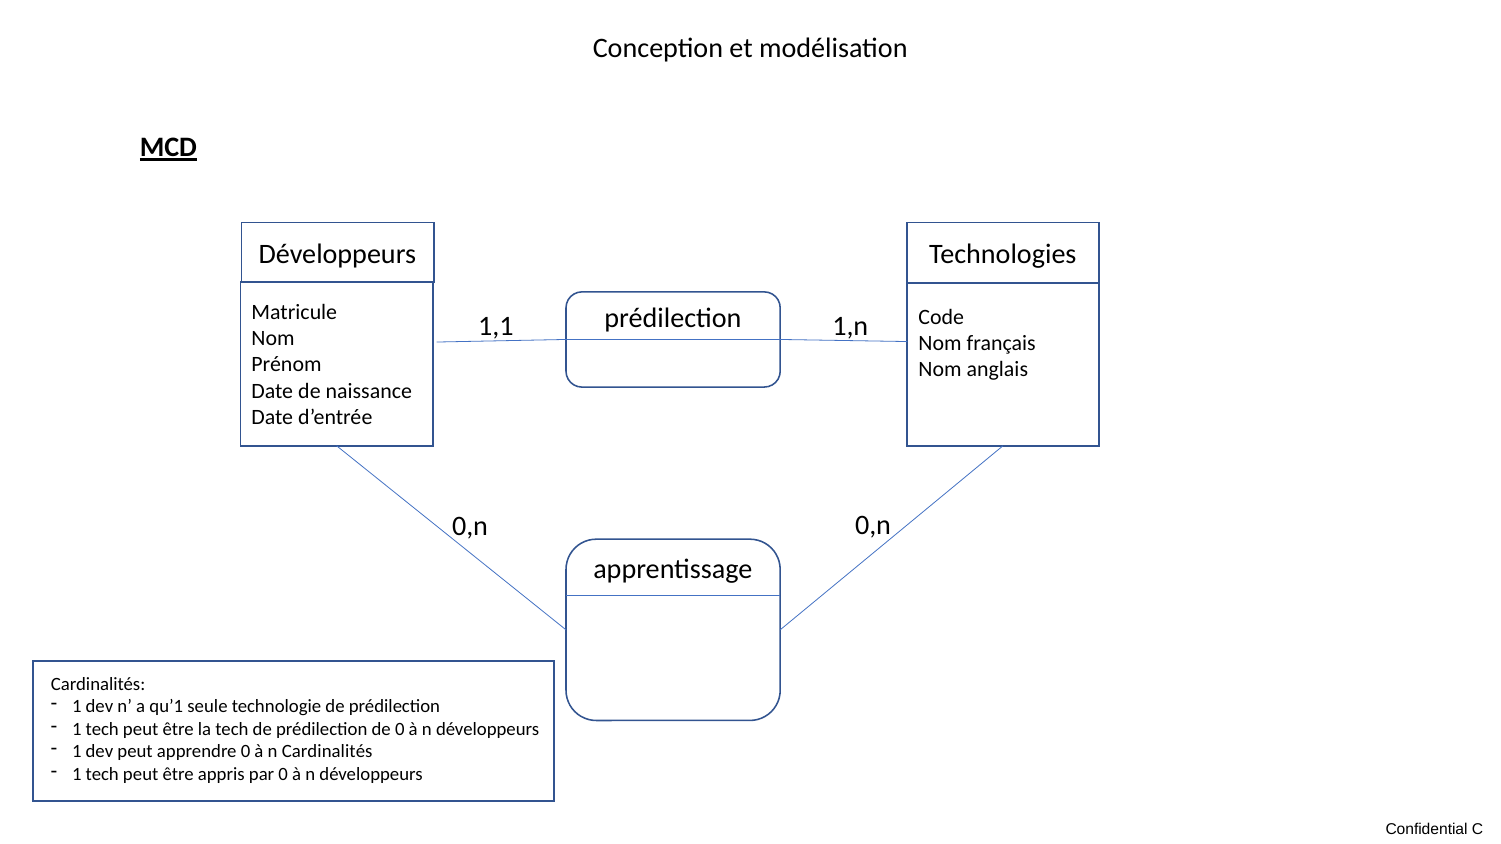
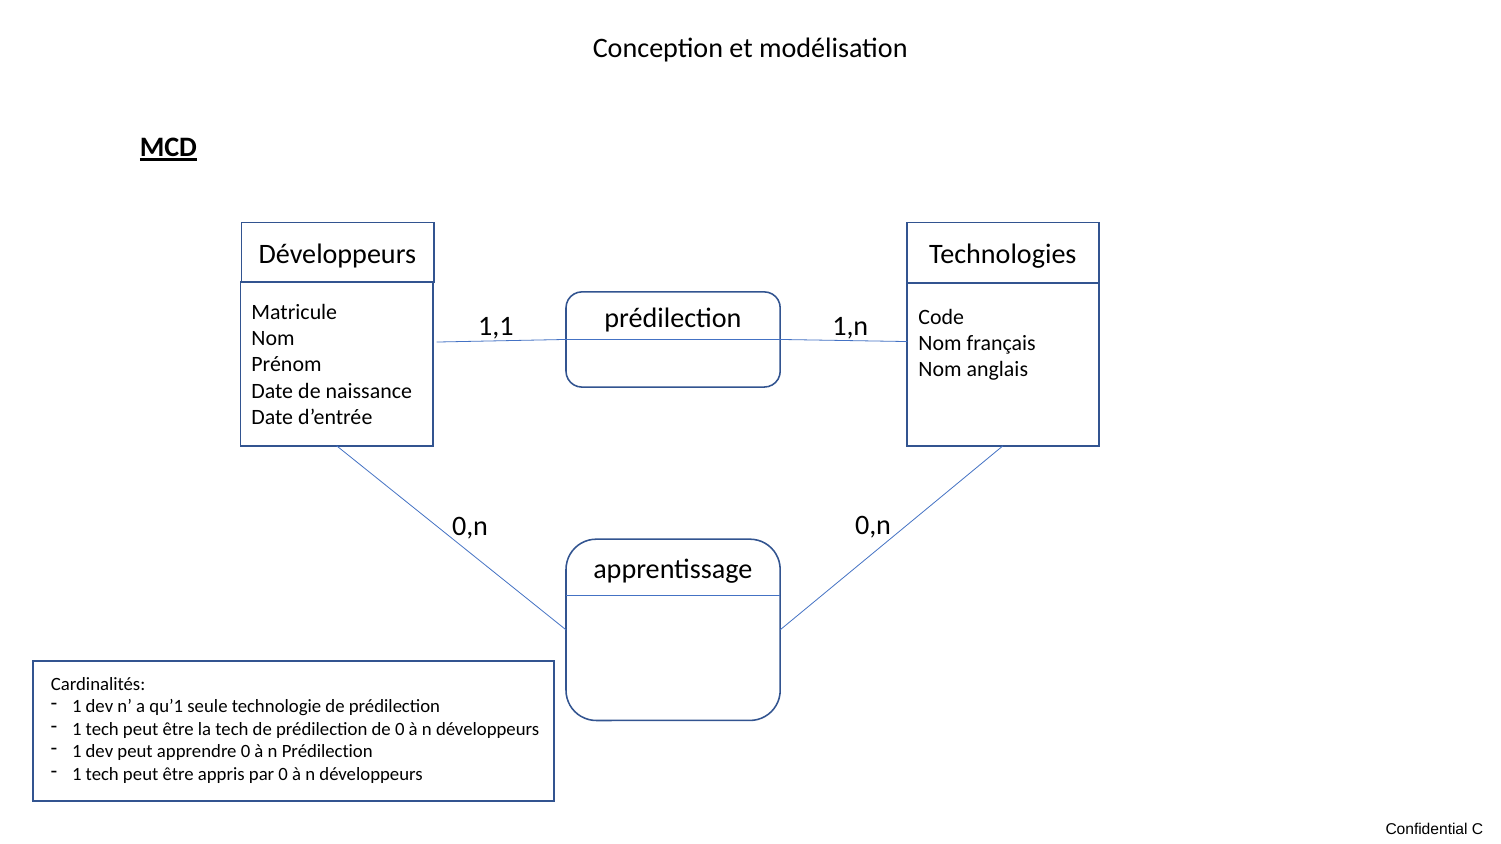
n Cardinalités: Cardinalités -> Prédilection (327, 752)
